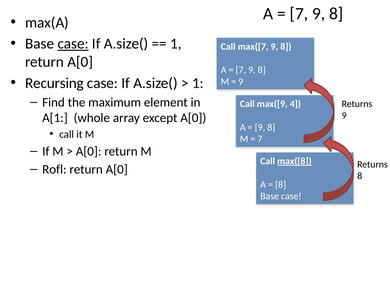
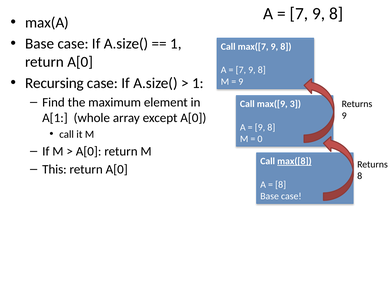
case underline: present -> none (73, 44)
4: 4 -> 3 (295, 104)
7: 7 -> 0 (260, 139)
Rofl: Rofl -> This (54, 170)
